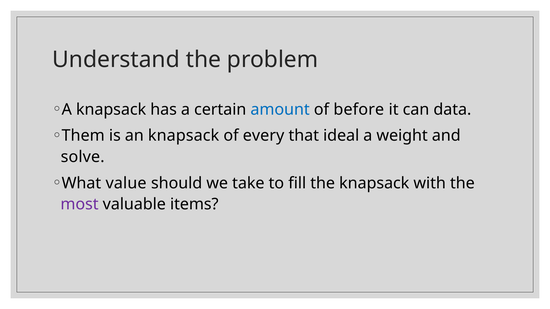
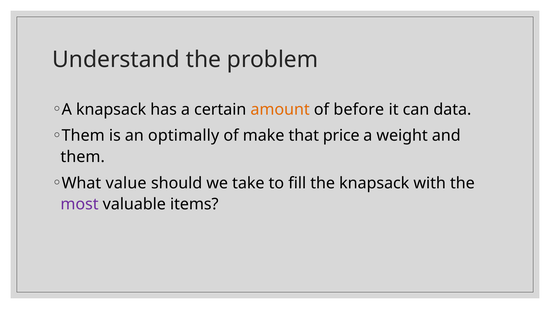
amount colour: blue -> orange (280, 110)
an knapsack: knapsack -> optimally (184, 136)
every: every -> make (264, 136)
ideal: ideal -> price (341, 136)
solve: solve -> them (83, 157)
